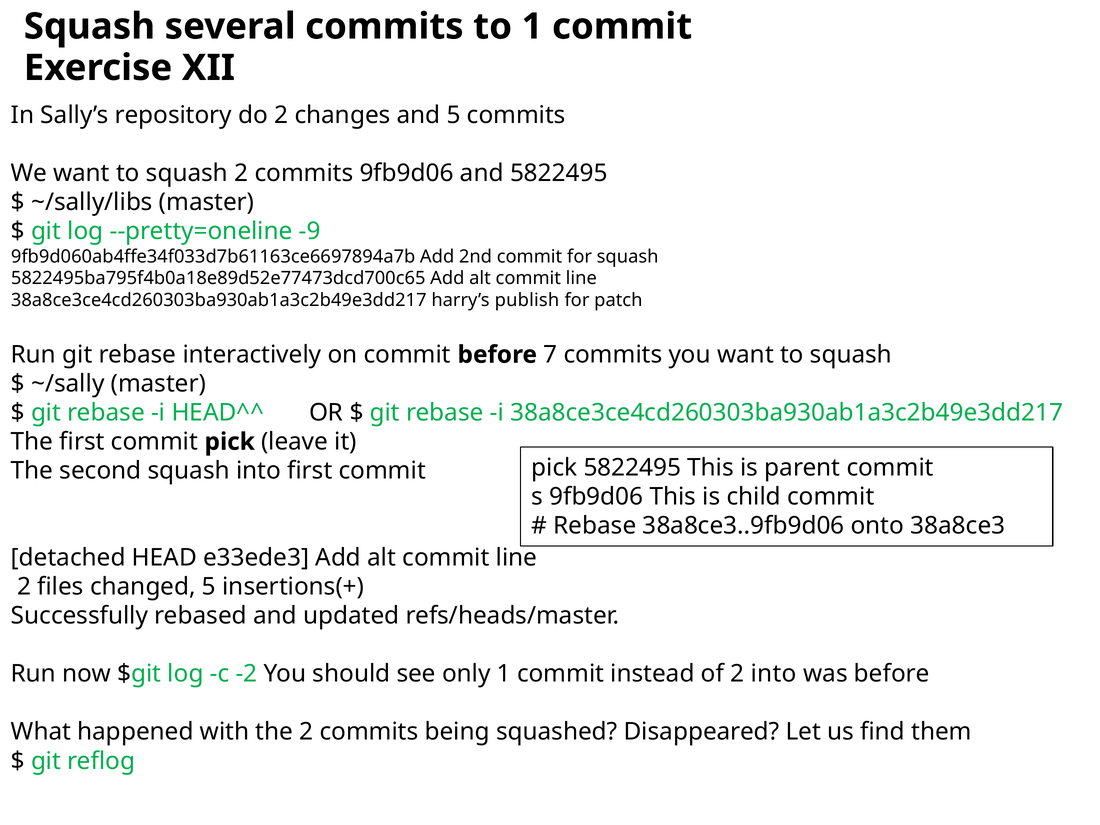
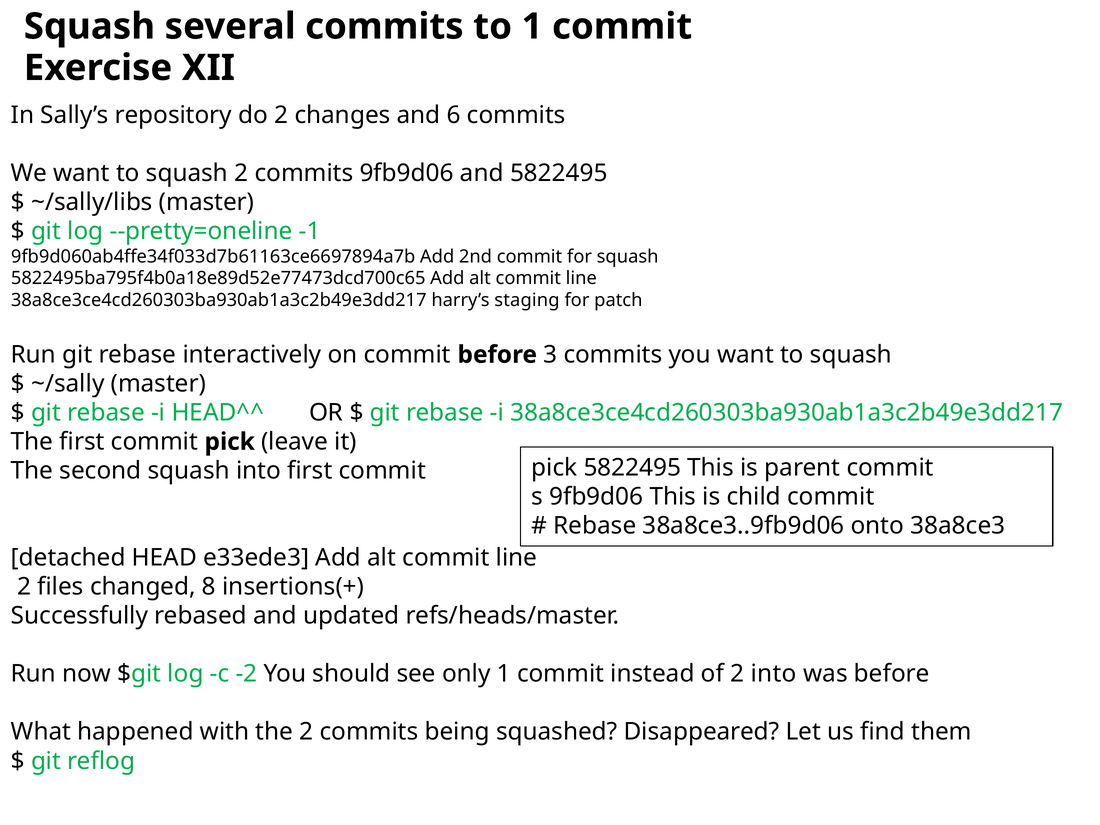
and 5: 5 -> 6 (454, 115)
-9: -9 -> -1 (310, 231)
publish: publish -> staging (527, 300)
7: 7 -> 3 (550, 355)
changed 5: 5 -> 8 (209, 587)
